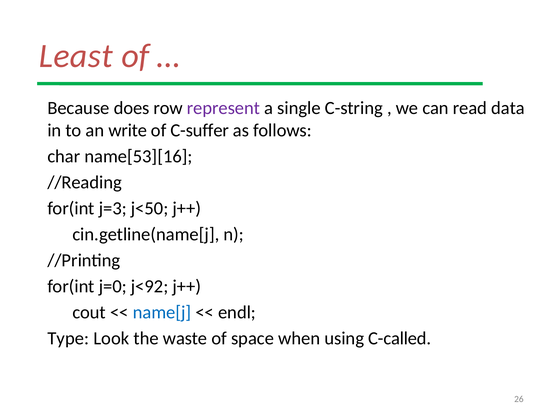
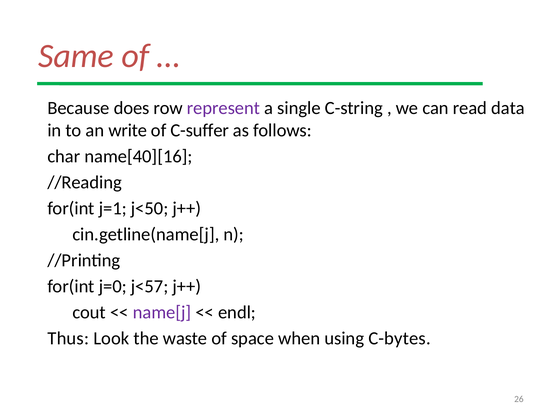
Least: Least -> Same (76, 56)
name[53][16: name[53][16 -> name[40][16 (138, 156)
j=3: j=3 -> j=1 (113, 208)
j<92: j<92 -> j<57 (150, 286)
name[j colour: blue -> purple (162, 312)
Type: Type -> Thus (68, 338)
C-called: C-called -> C-bytes (400, 338)
